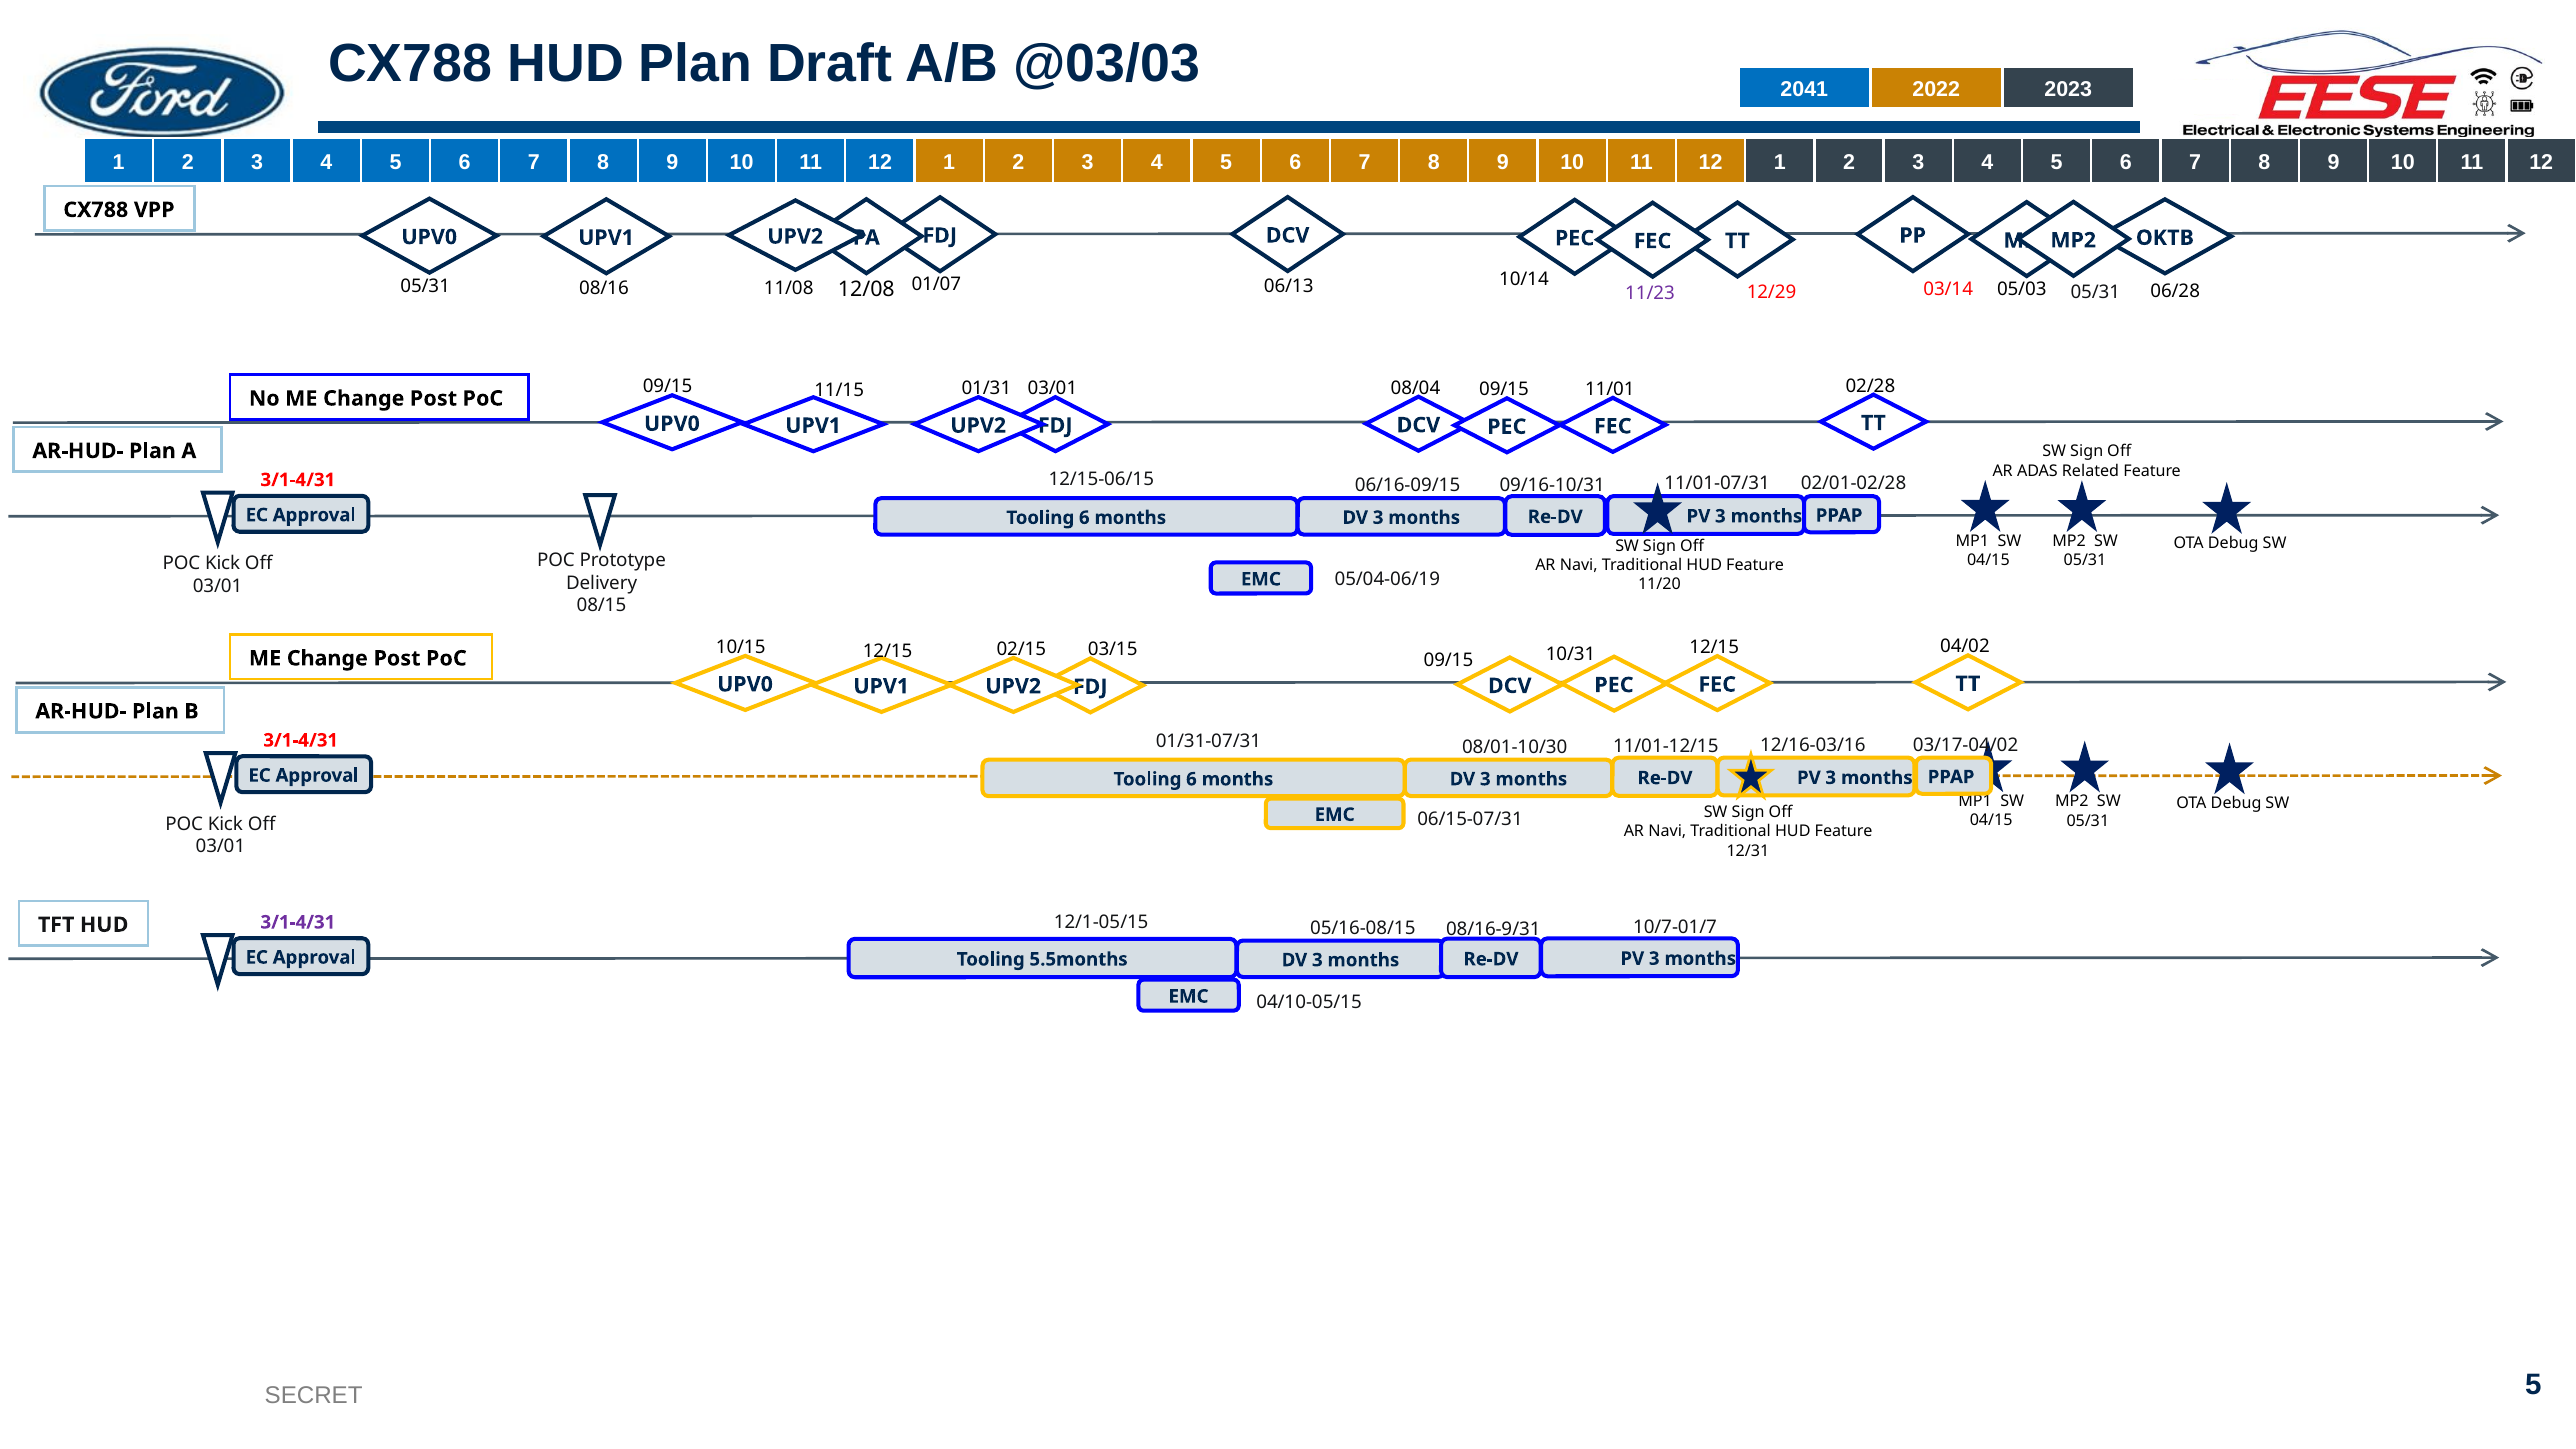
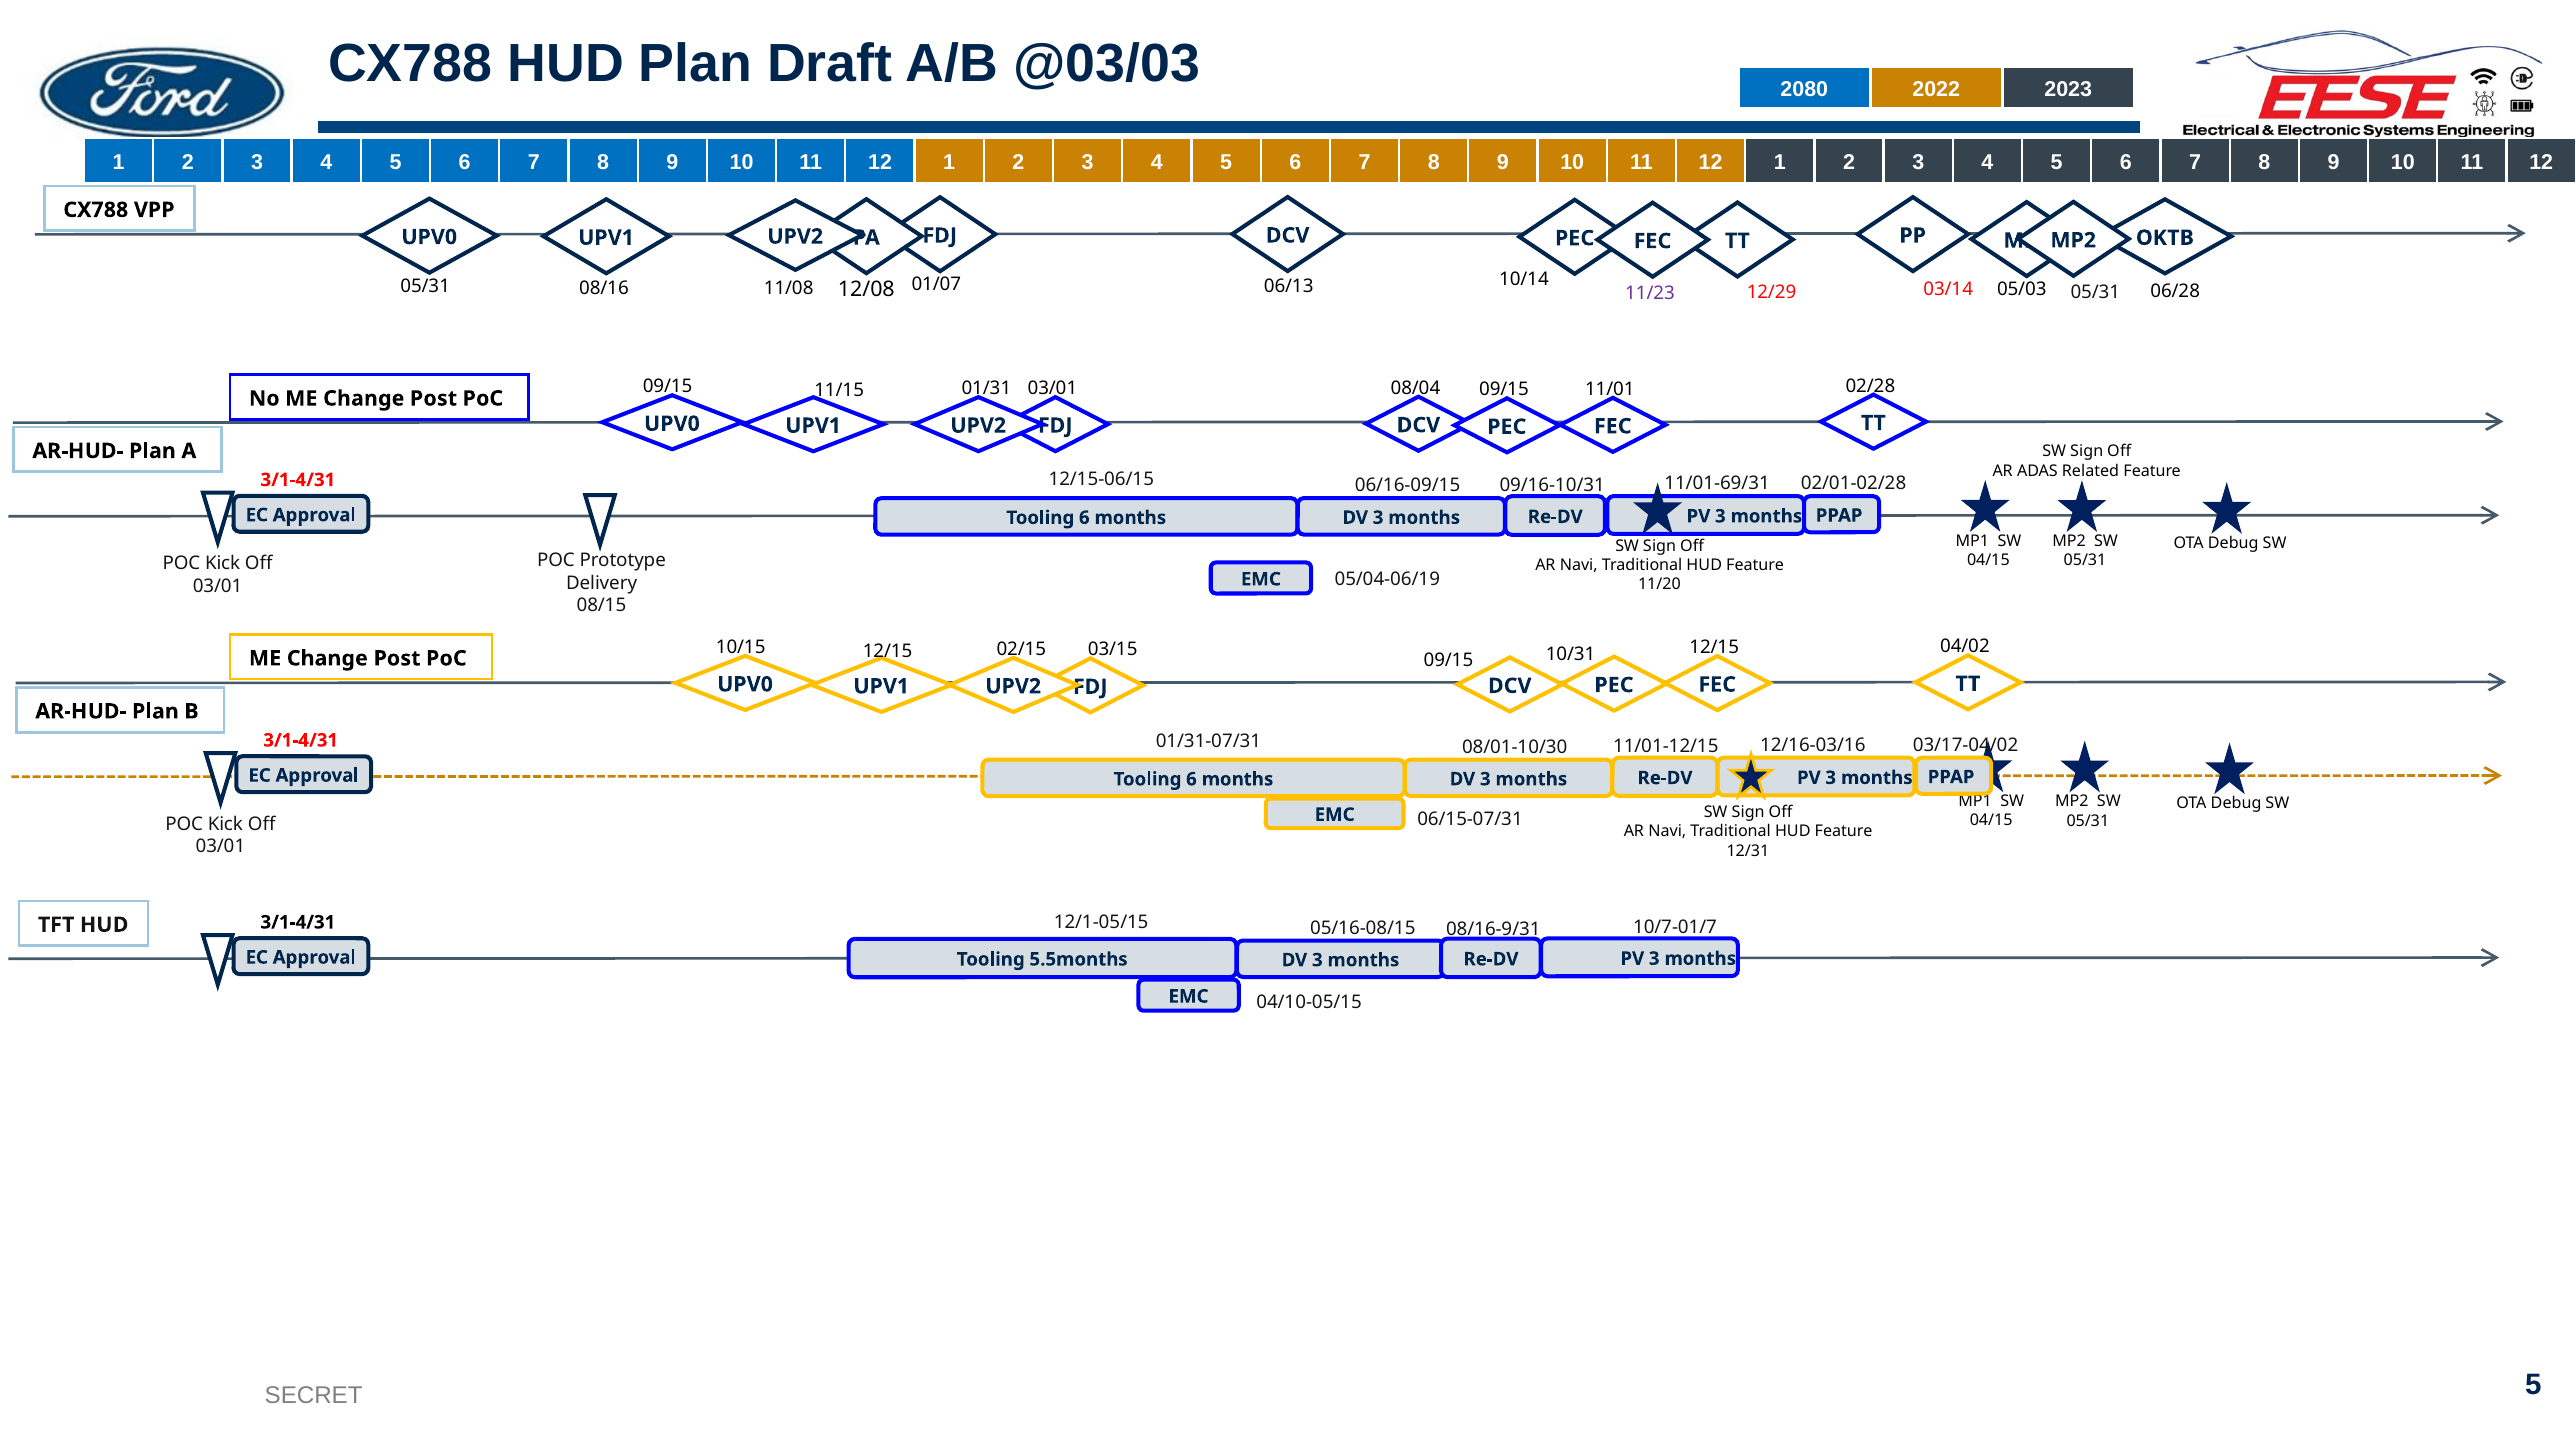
2041: 2041 -> 2080 (1804, 89)
11/01-07/31: 11/01-07/31 -> 11/01-69/31 (1717, 483)
3/1-4/31 colour: purple -> black (298, 922)
